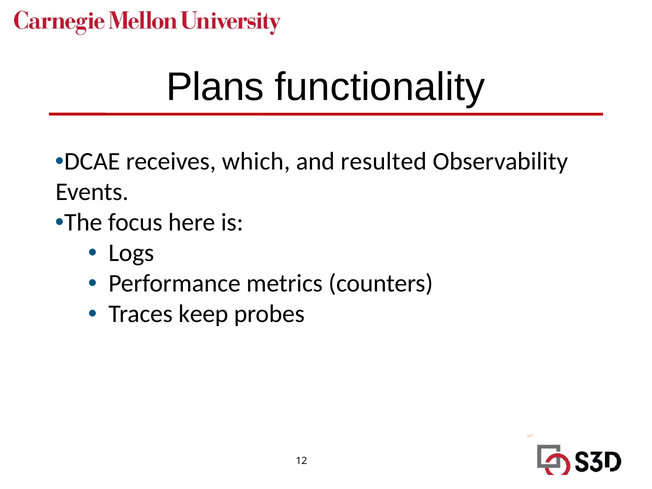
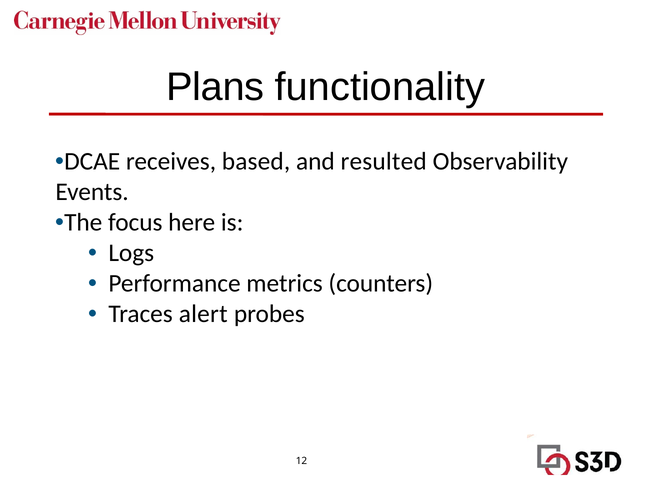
which: which -> based (256, 162)
keep: keep -> alert (203, 314)
